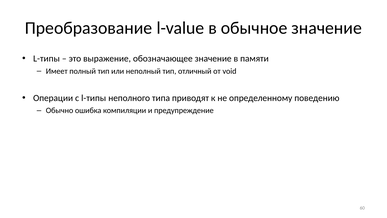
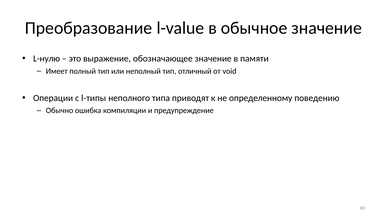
L-типы: L-типы -> L-нулю (47, 58)
